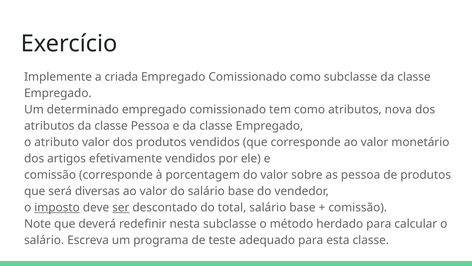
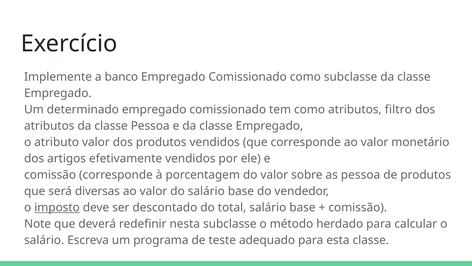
criada: criada -> banco (121, 77)
nova: nova -> filtro (398, 109)
ser underline: present -> none (121, 207)
